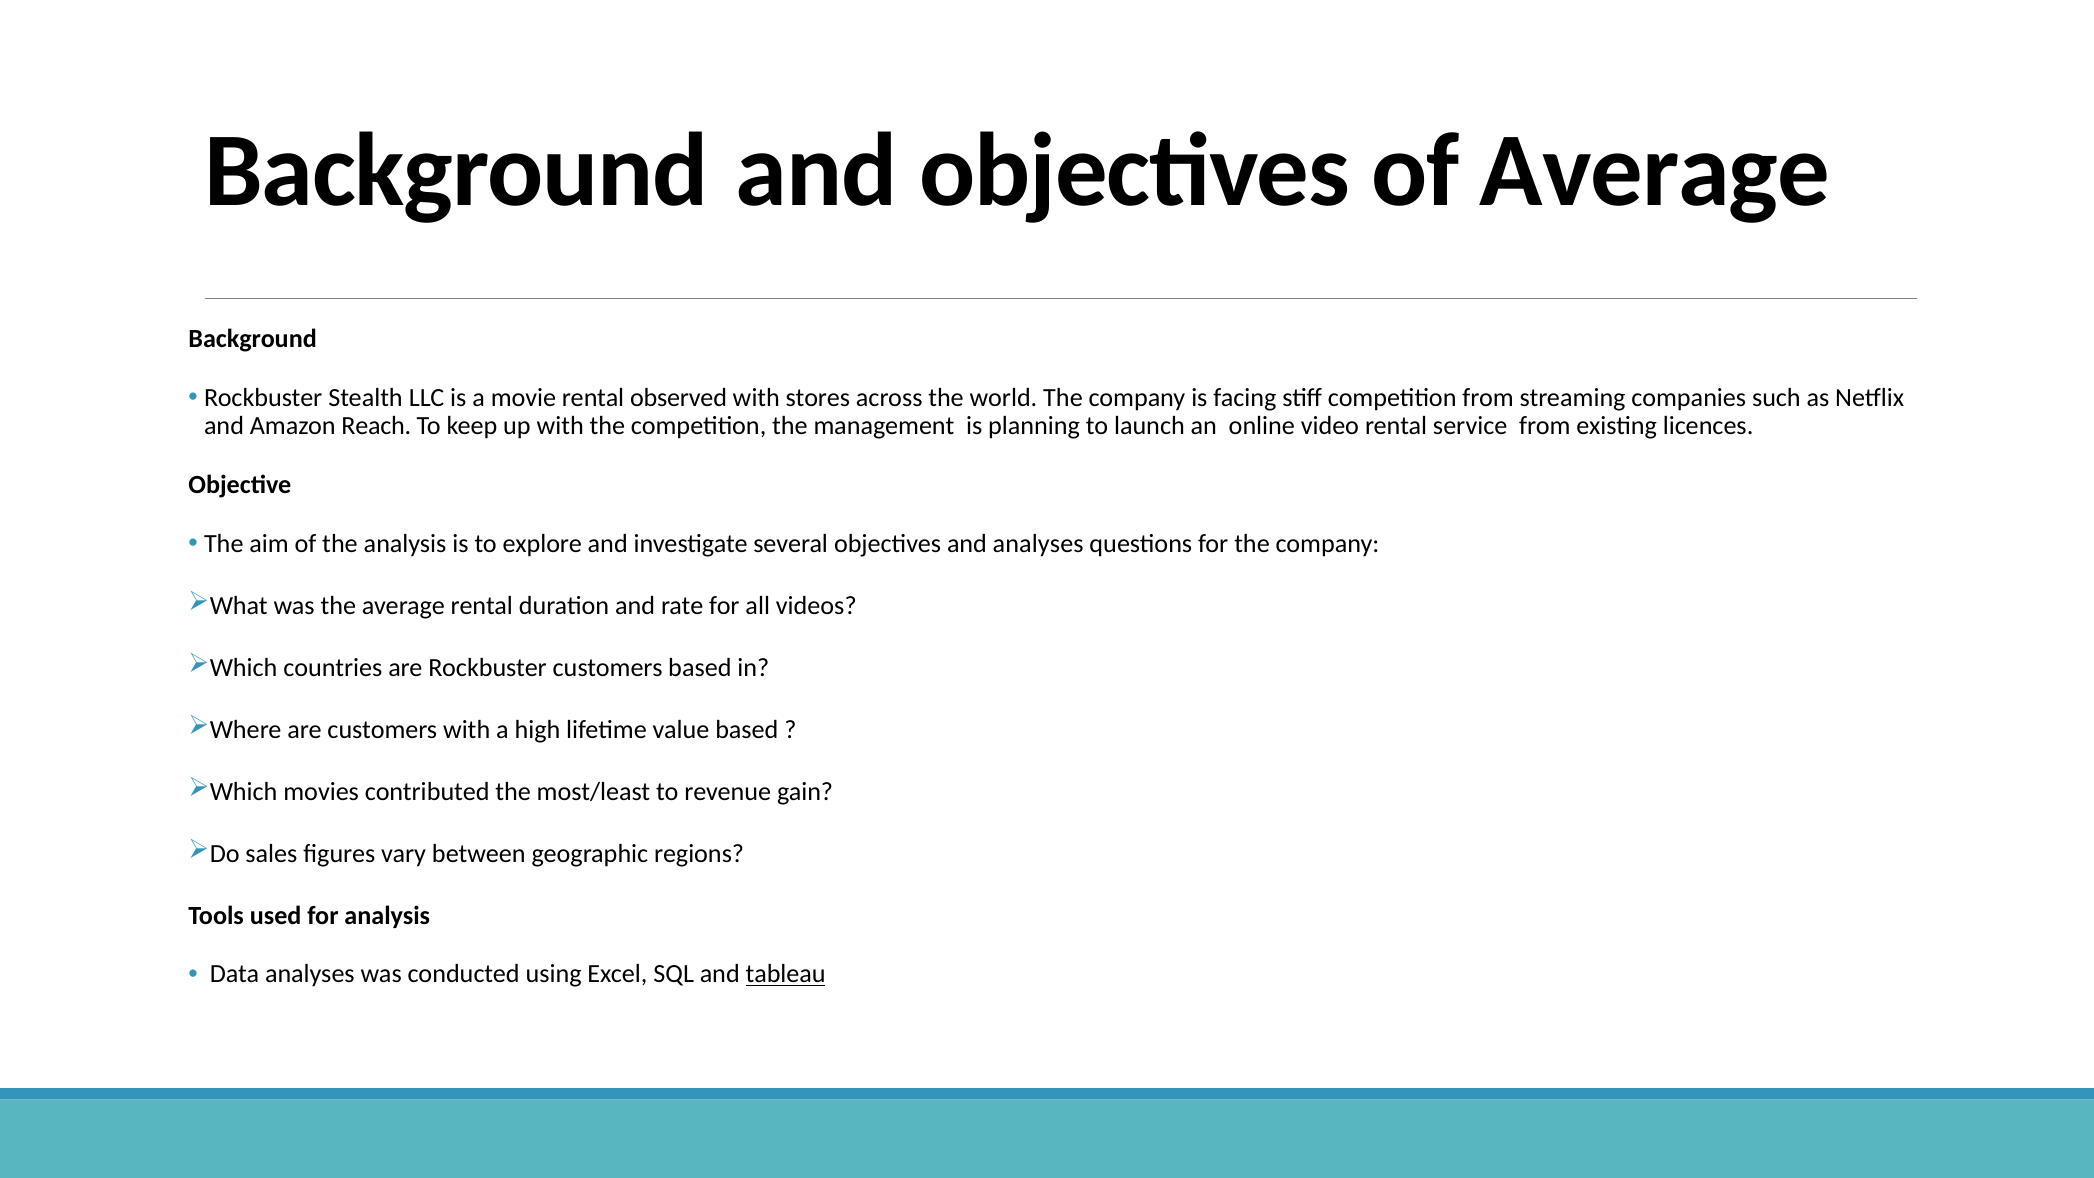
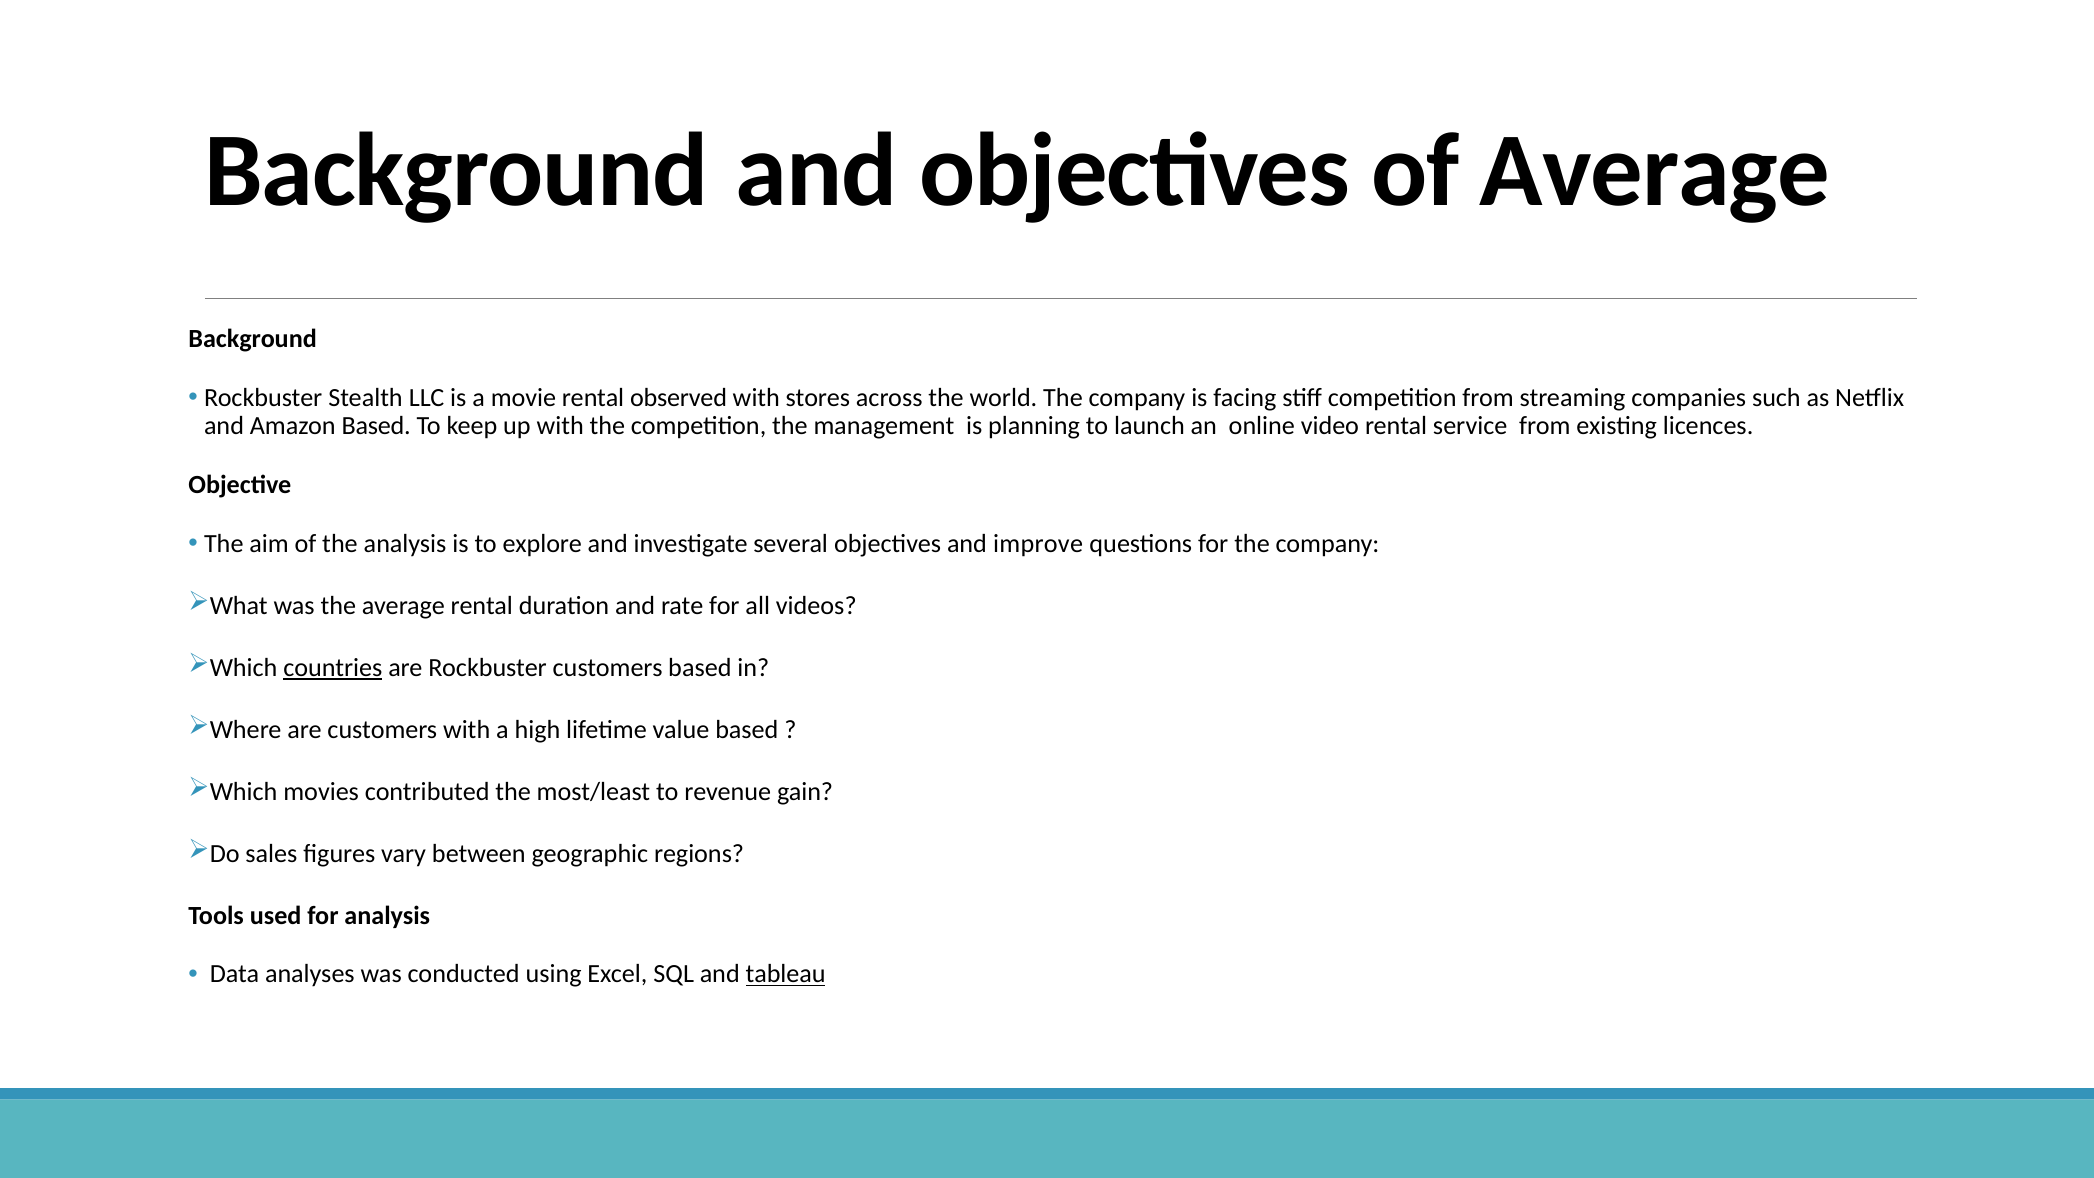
Amazon Reach: Reach -> Based (376, 426)
and analyses: analyses -> improve (1038, 544)
countries underline: none -> present (333, 668)
